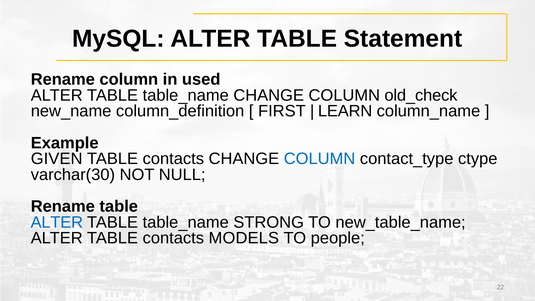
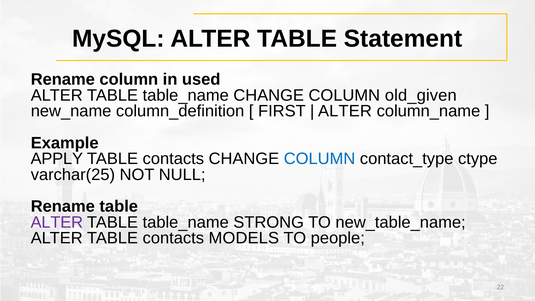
old_check: old_check -> old_given (421, 95)
LEARN: LEARN -> ALTER (345, 111)
GIVEN: GIVEN -> APPLY (57, 159)
varchar(30: varchar(30 -> varchar(25 (73, 175)
ALTER colour: blue -> purple (57, 222)
